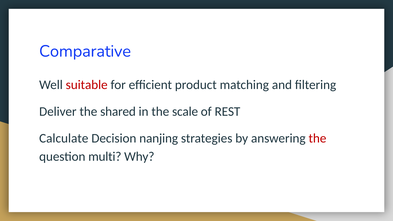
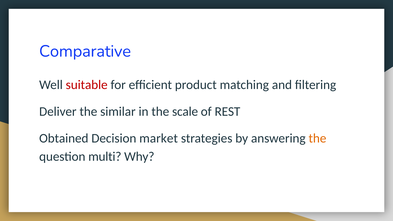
shared: shared -> similar (118, 112)
Calculate: Calculate -> Obtained (64, 138)
nanjing: nanjing -> market (159, 138)
the colour: red -> orange (317, 138)
